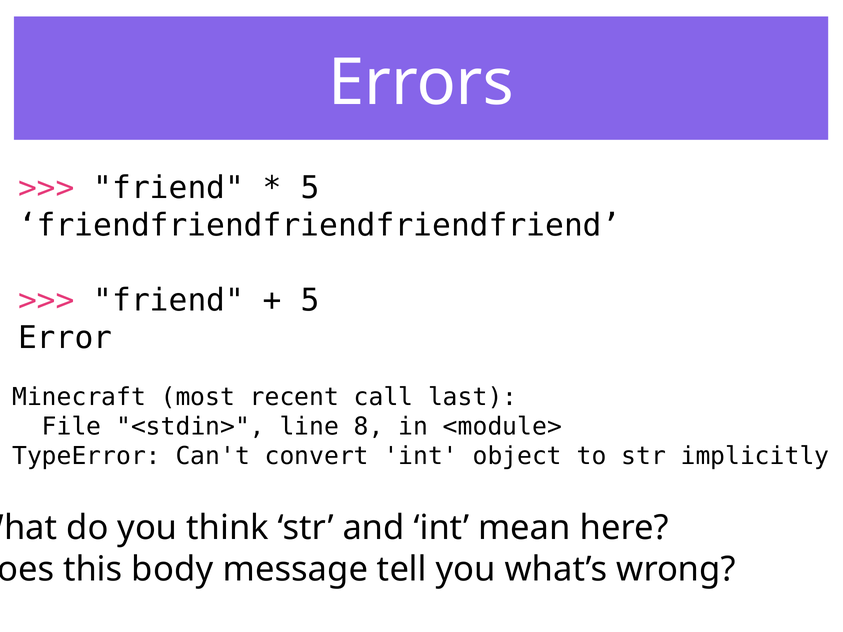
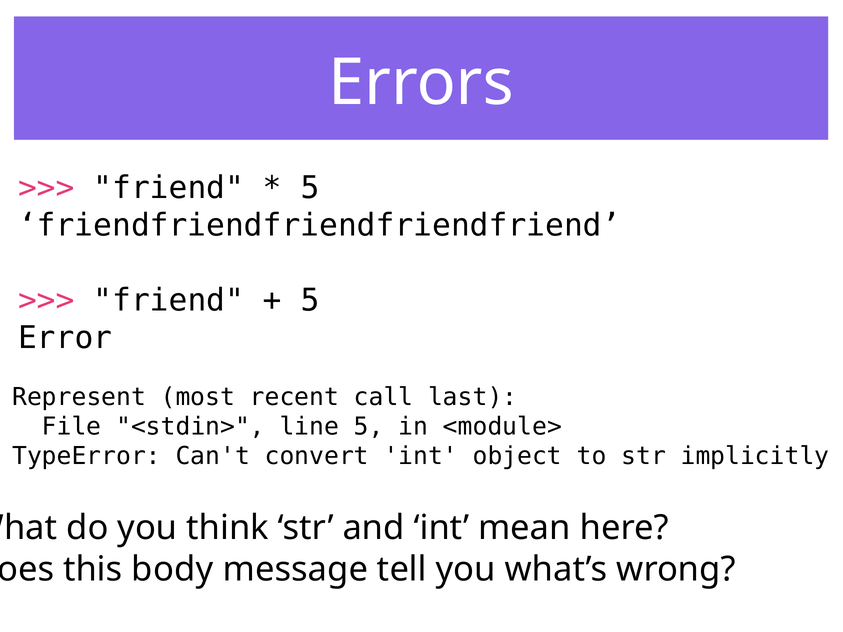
Minecraft: Minecraft -> Represent (79, 397)
line 8: 8 -> 5 (369, 427)
